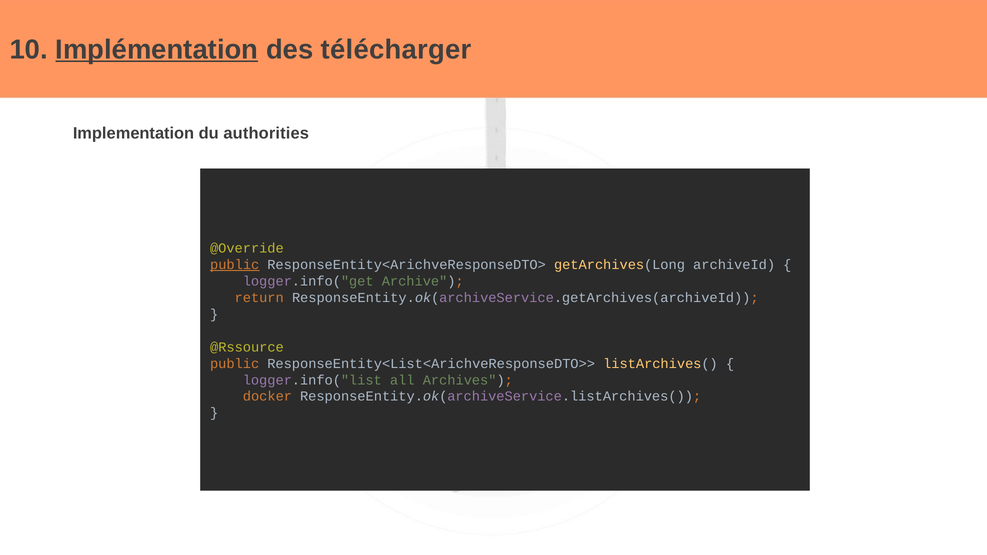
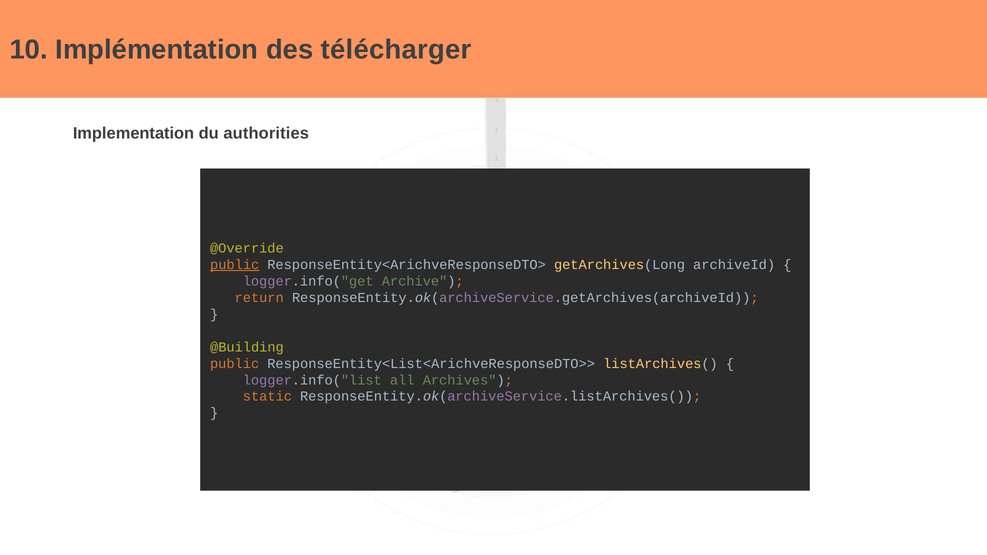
Implémentation underline: present -> none (157, 50)
@Rssource: @Rssource -> @Building (247, 347)
docker: docker -> static (267, 397)
